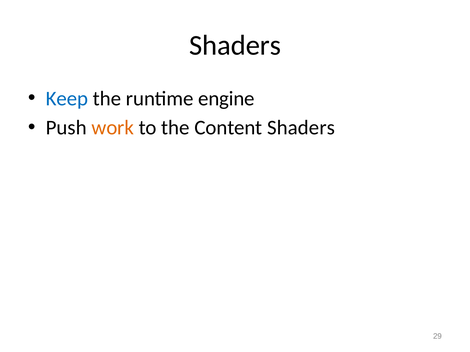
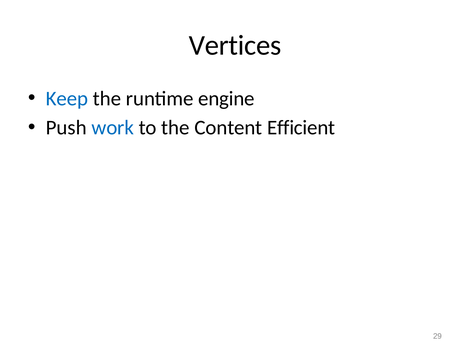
Shaders: Shaders -> Vertices (235, 45)
work colour: orange -> blue (113, 128)
Content Shaders: Shaders -> Efficient (301, 128)
